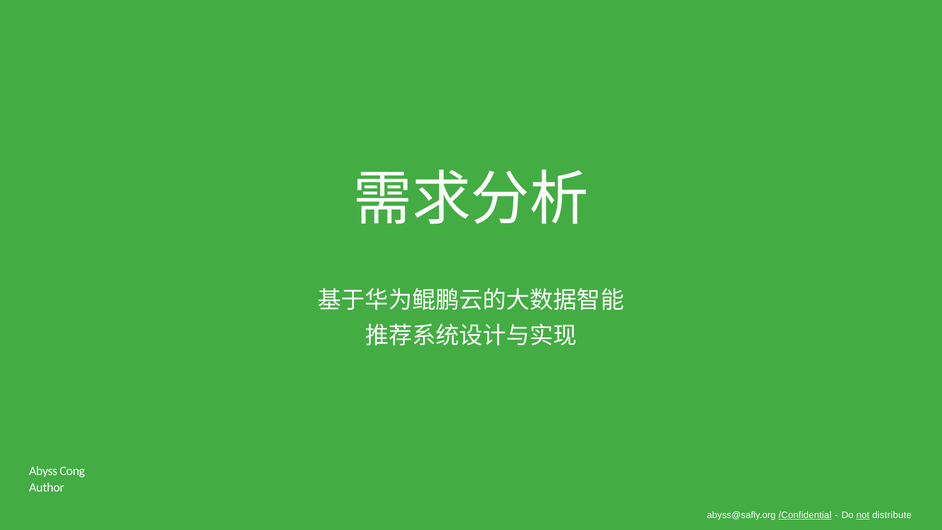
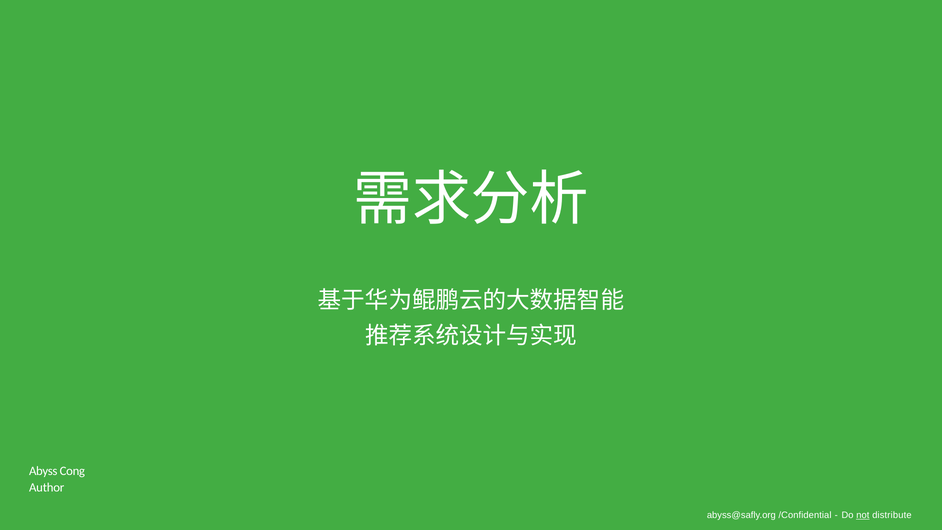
/Confidential underline: present -> none (805, 515)
